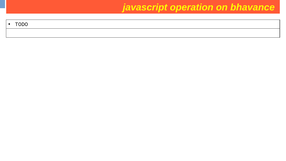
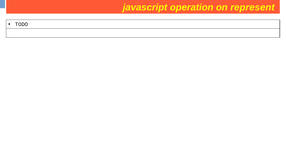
bhavance: bhavance -> represent (252, 7)
